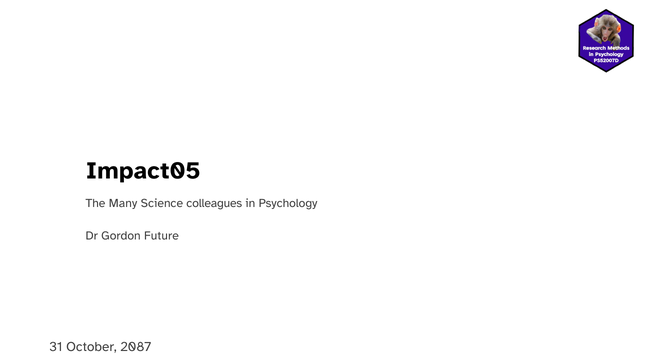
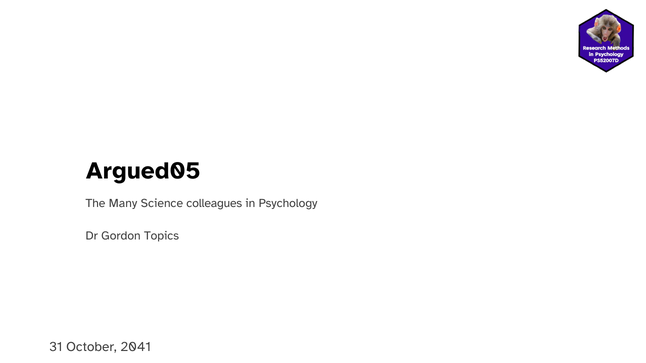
Impact05: Impact05 -> Argued05 (143, 171)
Future: Future -> Topics (162, 236)
2087: 2087 -> 2041 (136, 347)
